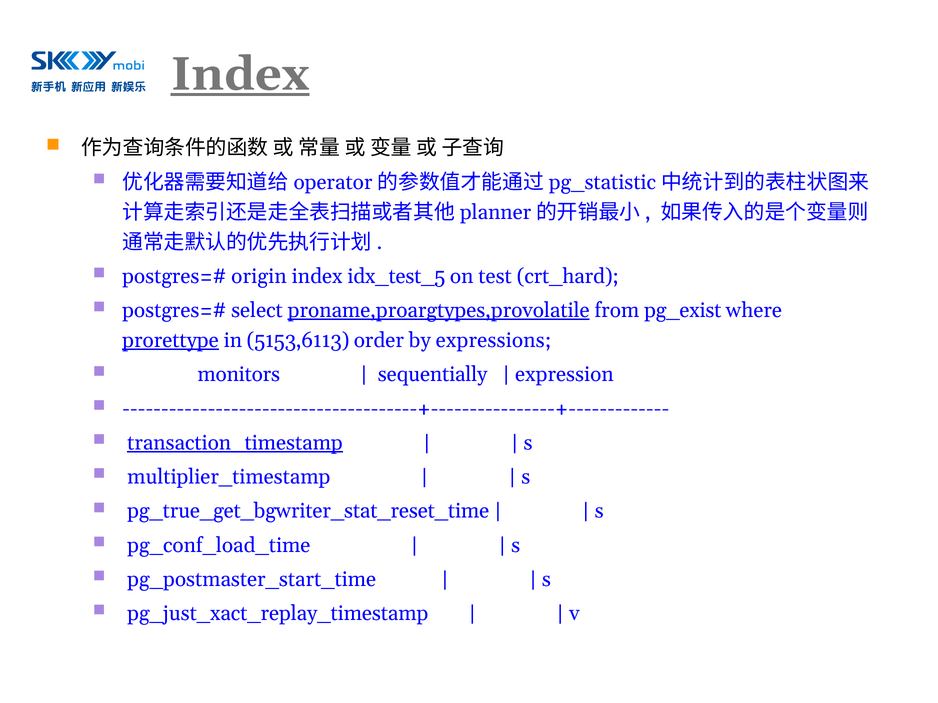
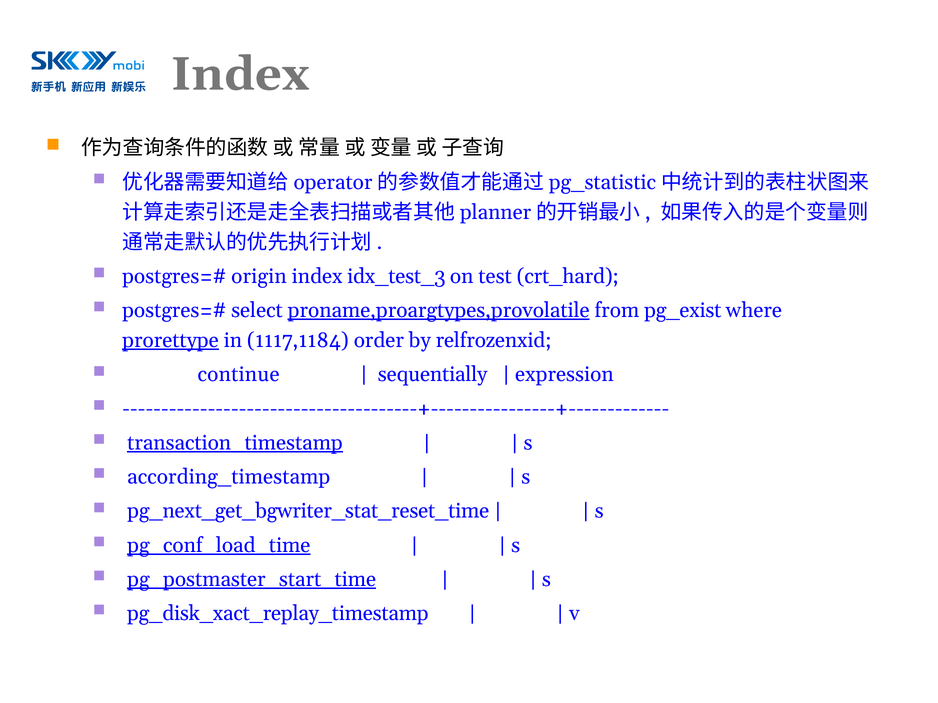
Index underline: present -> none (240, 74)
idx_test_5: idx_test_5 -> idx_test_3 (396, 276)
5153,6113: 5153,6113 -> 1117,1184 (298, 341)
expressions: expressions -> relfrozenxid (494, 341)
monitors: monitors -> continue (239, 375)
multiplier_timestamp: multiplier_timestamp -> according_timestamp (229, 477)
pg_true_get_bgwriter_stat_reset_time: pg_true_get_bgwriter_stat_reset_time -> pg_next_get_bgwriter_stat_reset_time (308, 511)
pg_conf_load_time underline: none -> present (219, 546)
pg_postmaster_start_time underline: none -> present (252, 580)
pg_just_xact_replay_timestamp: pg_just_xact_replay_timestamp -> pg_disk_xact_replay_timestamp (278, 614)
